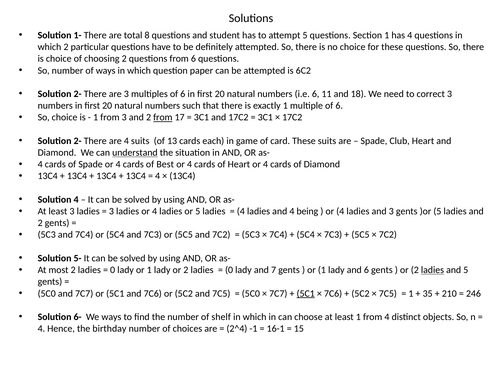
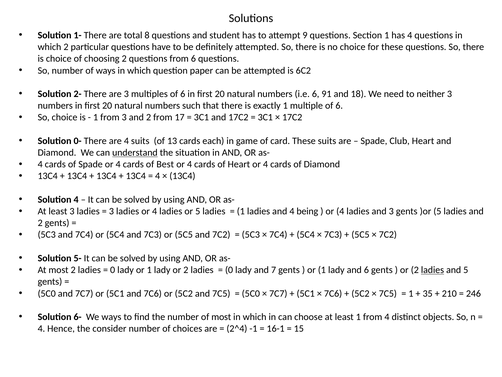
attempt 5: 5 -> 9 (305, 35)
11: 11 -> 91 (327, 94)
correct: correct -> neither (431, 94)
from underline: present -> none (163, 117)
2-: 2- -> 0- (78, 141)
4: 4 -> 1 (241, 211)
5C1 underline: present -> none (306, 293)
of shelf: shelf -> most (221, 316)
birthday: birthday -> consider (109, 328)
